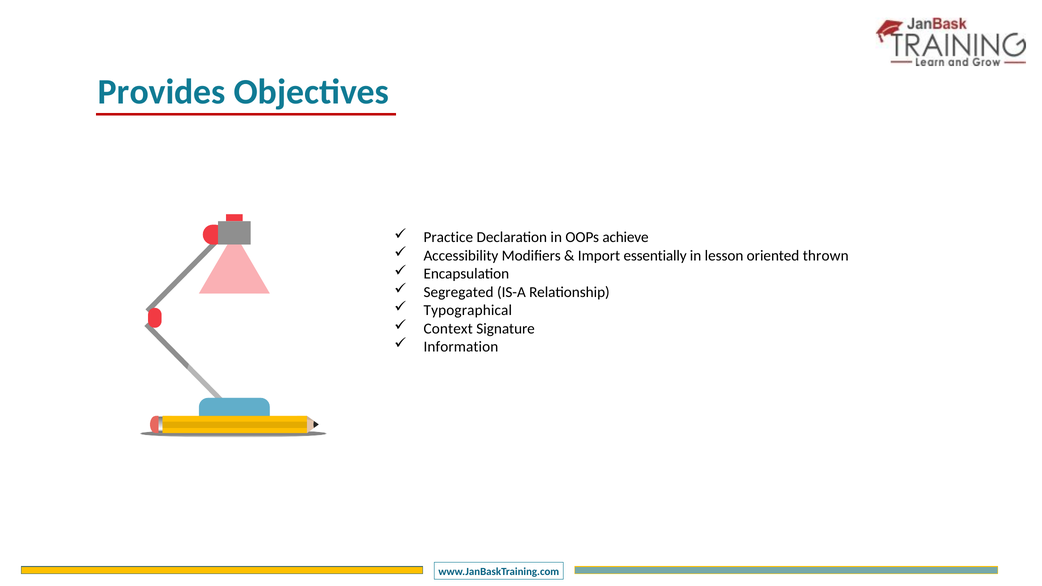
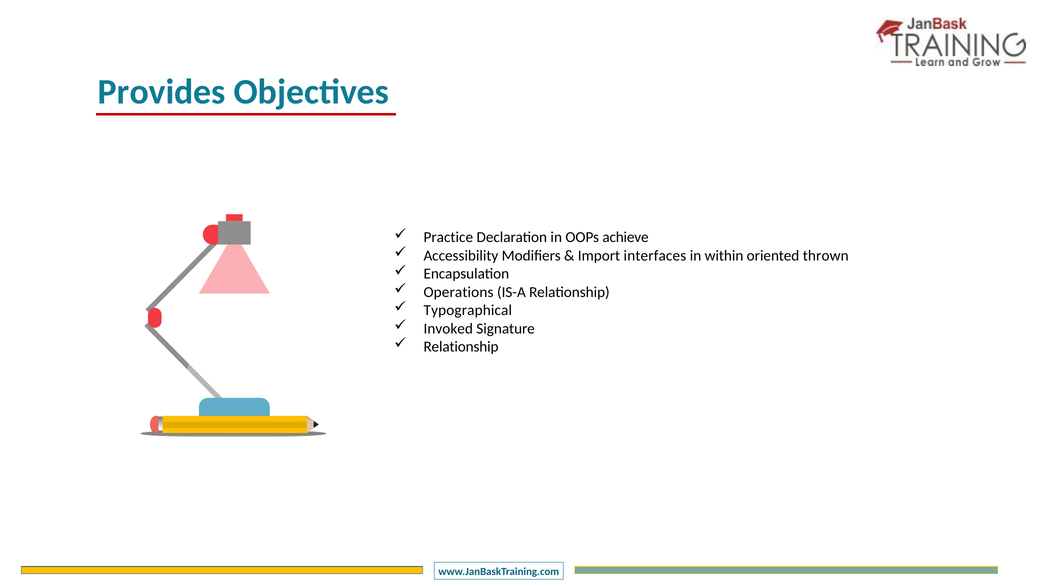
essentially: essentially -> interfaces (655, 256)
lesson: lesson -> within (724, 256)
Segregated: Segregated -> Operations (458, 292)
Context: Context -> Invoked (448, 329)
Information: Information -> Relationship (461, 347)
